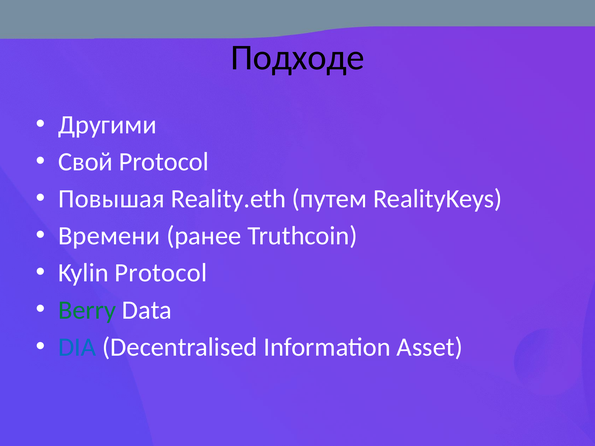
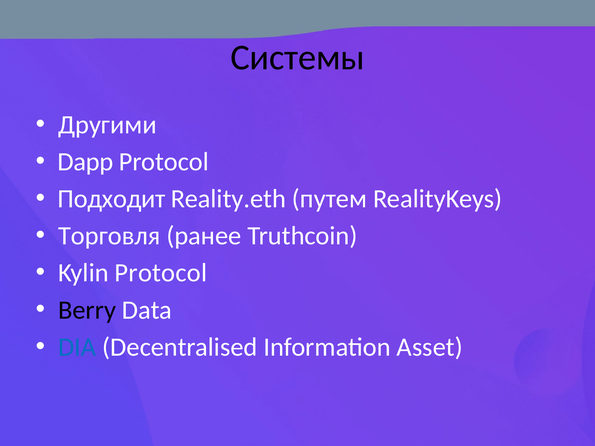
Подходе: Подходе -> Системы (298, 58)
Свой: Свой -> Dapp (86, 162)
Повышая: Повышая -> Подходит (112, 199)
Времени: Времени -> Торговля (109, 236)
Berry colour: green -> black (87, 310)
